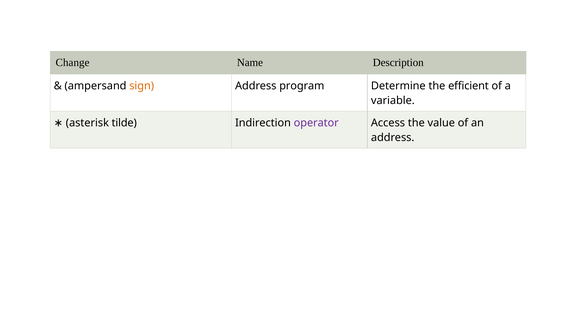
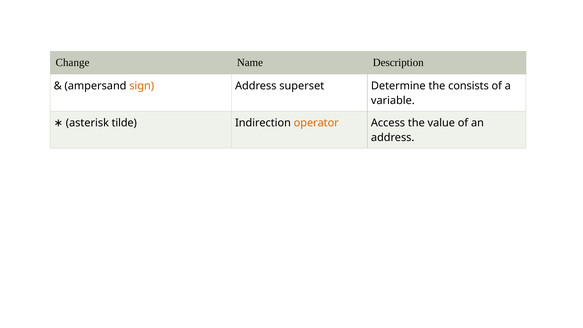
program: program -> superset (302, 86)
efficient: efficient -> consists (468, 86)
operator colour: purple -> orange (316, 123)
